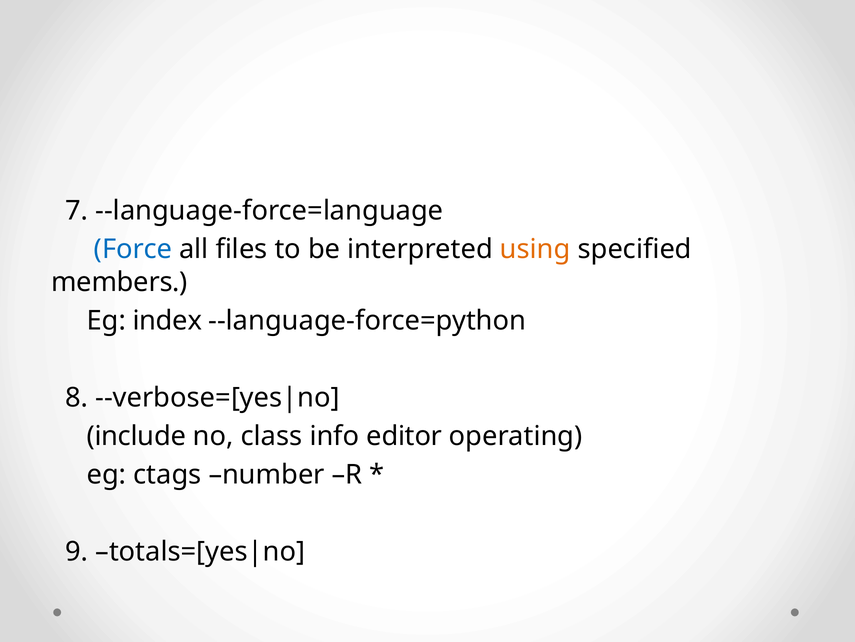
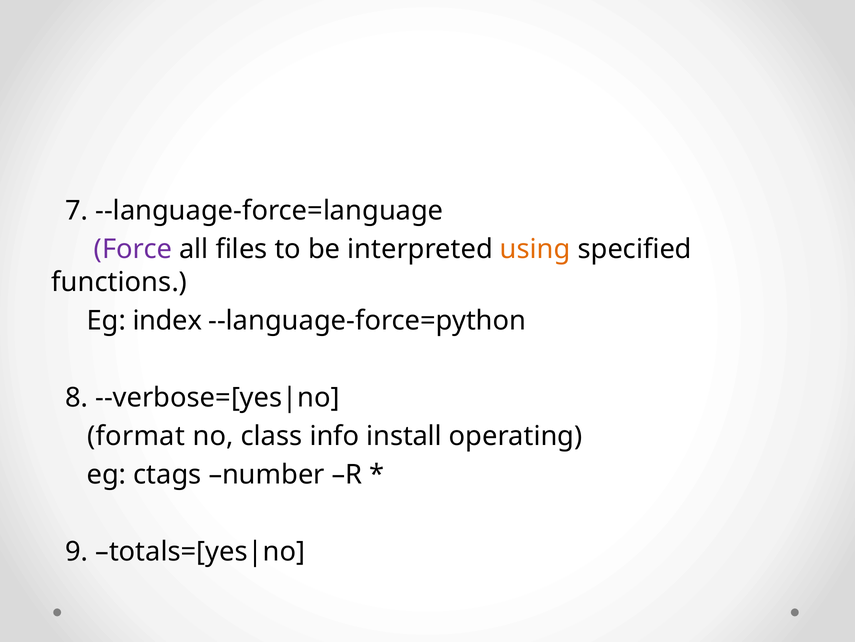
Force colour: blue -> purple (133, 249)
members: members -> functions (119, 282)
include: include -> format (136, 436)
editor: editor -> install (404, 436)
